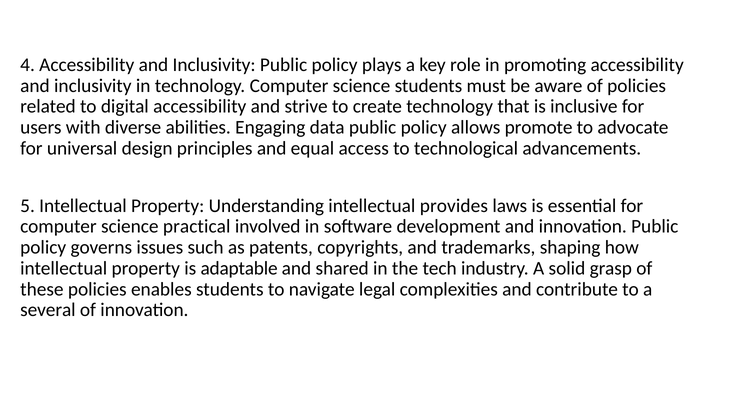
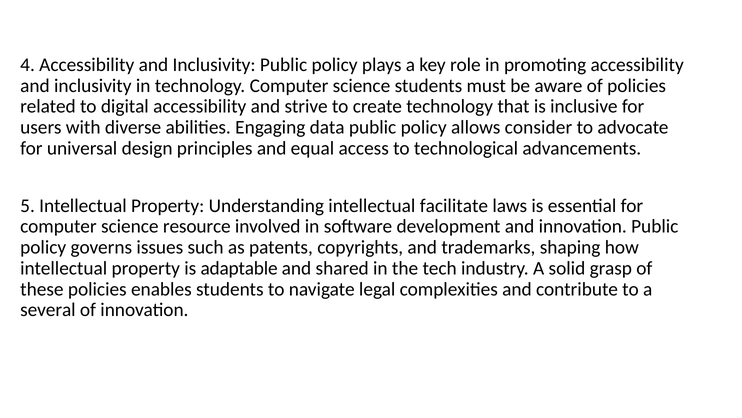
promote: promote -> consider (538, 127)
provides: provides -> facilitate (454, 205)
practical: practical -> resource (197, 226)
